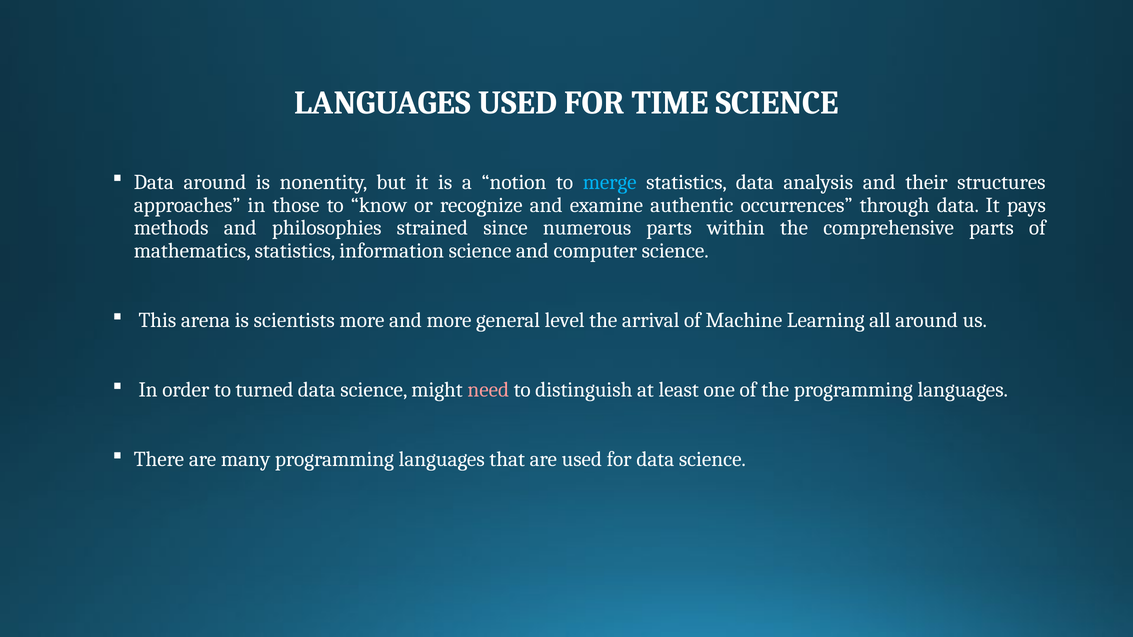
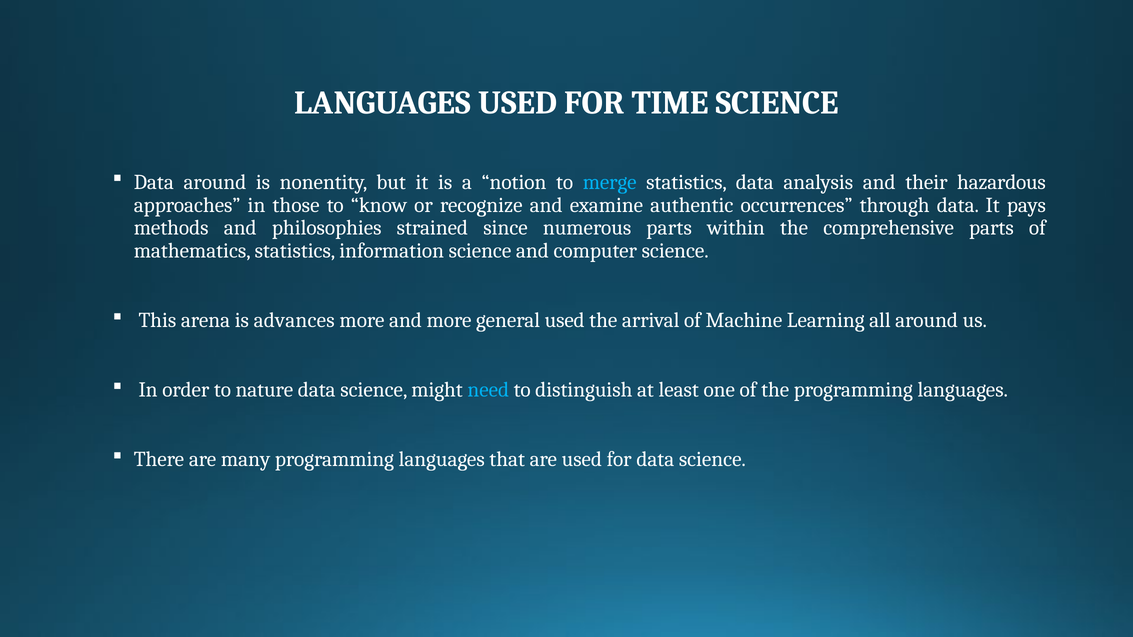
structures: structures -> hazardous (1001, 182)
scientists: scientists -> advances (294, 321)
general level: level -> used (565, 321)
turned: turned -> nature (264, 390)
need colour: pink -> light blue (488, 390)
